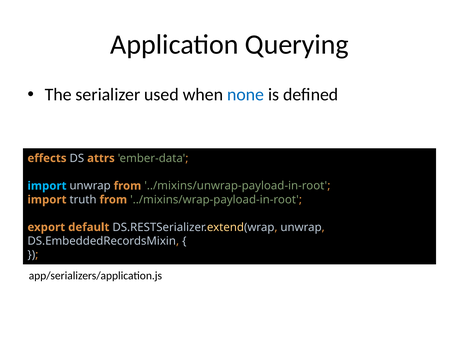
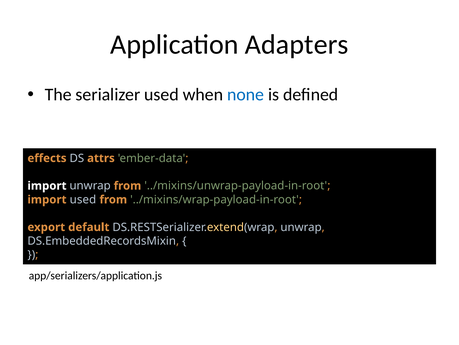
Querying: Querying -> Adapters (297, 44)
import colour: light blue -> white (47, 185)
import truth: truth -> used (83, 199)
